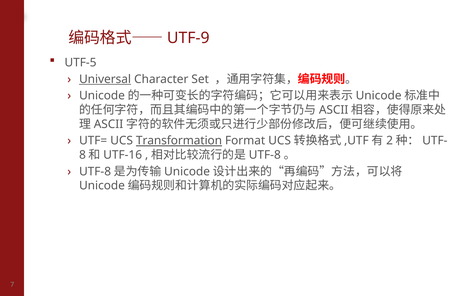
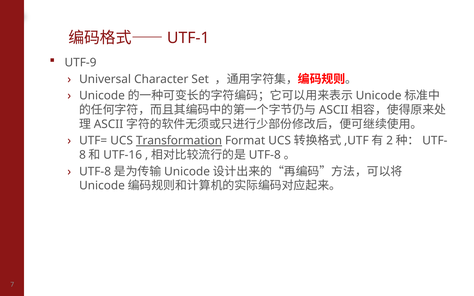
UTF-9: UTF-9 -> UTF-1 (188, 38)
UTF-5: UTF-5 -> UTF-9 (81, 63)
Universal underline: present -> none (105, 79)
